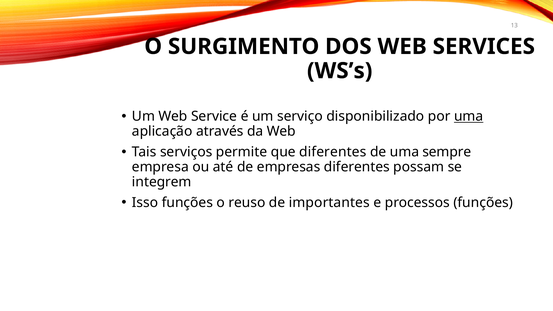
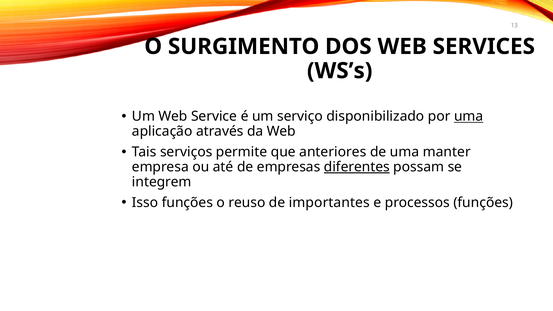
que diferentes: diferentes -> anteriores (333, 152)
sempre: sempre -> manter (447, 152)
diferentes underline: none -> present (357, 167)
